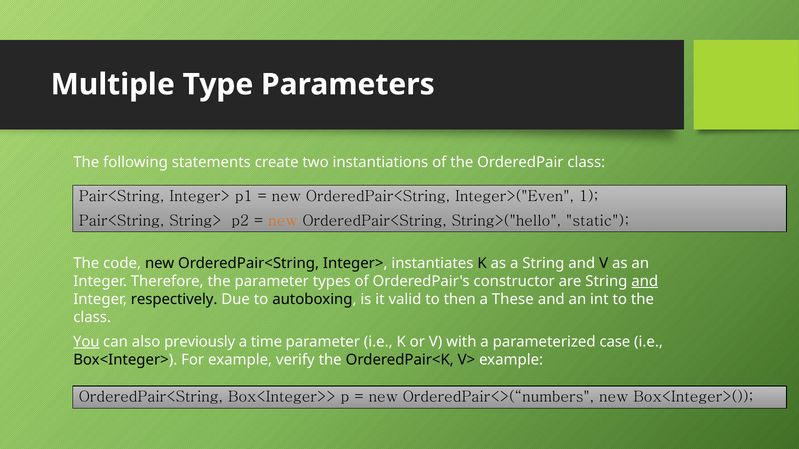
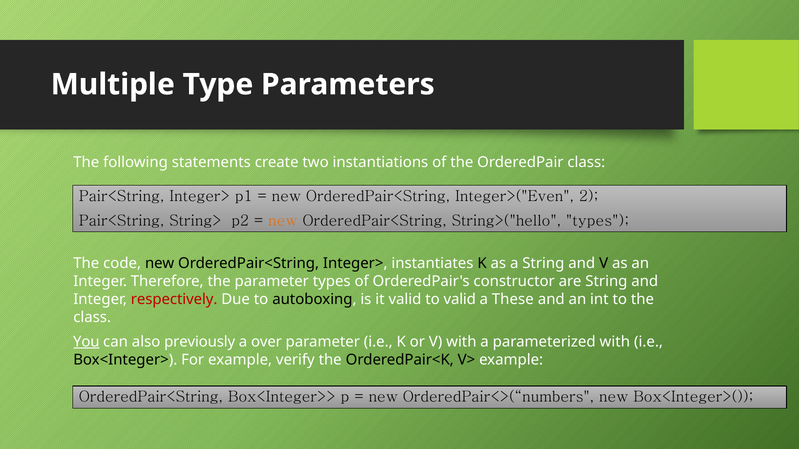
1: 1 -> 2 (589, 196)
String>("hello static: static -> types (598, 221)
and underline: present -> none (645, 281)
respectively colour: black -> red (174, 299)
to then: then -> valid (460, 299)
time: time -> over (266, 342)
parameterized case: case -> with (615, 342)
